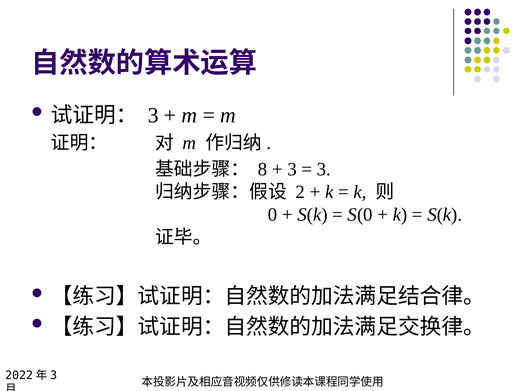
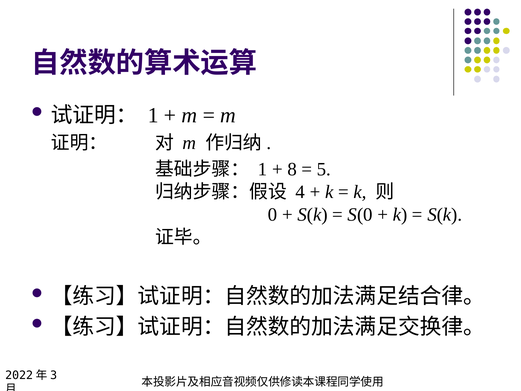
3: 3 -> 1 (153, 115)
8: 8 -> 1 (263, 169)
3: 3 -> 8 (292, 169)
3: 3 -> 5 (324, 169)
2: 2 -> 4 (300, 192)
